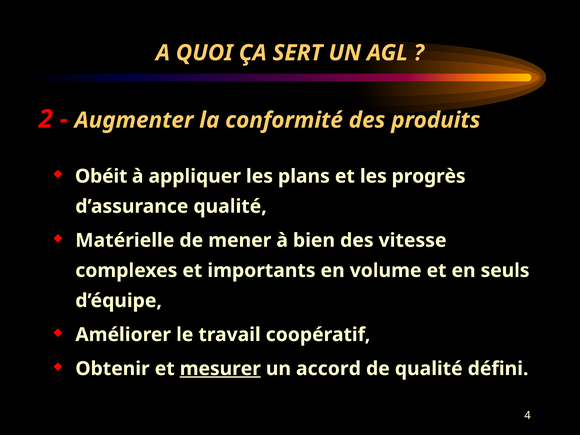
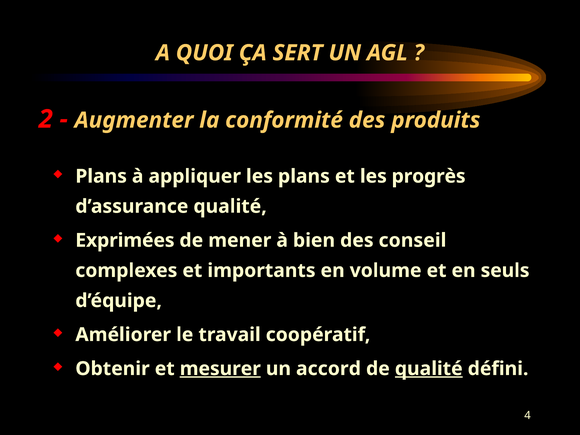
Obéit: Obéit -> Plans (101, 176)
Matérielle: Matérielle -> Exprimées (125, 240)
vitesse: vitesse -> conseil (413, 240)
qualité underline: none -> present (429, 369)
